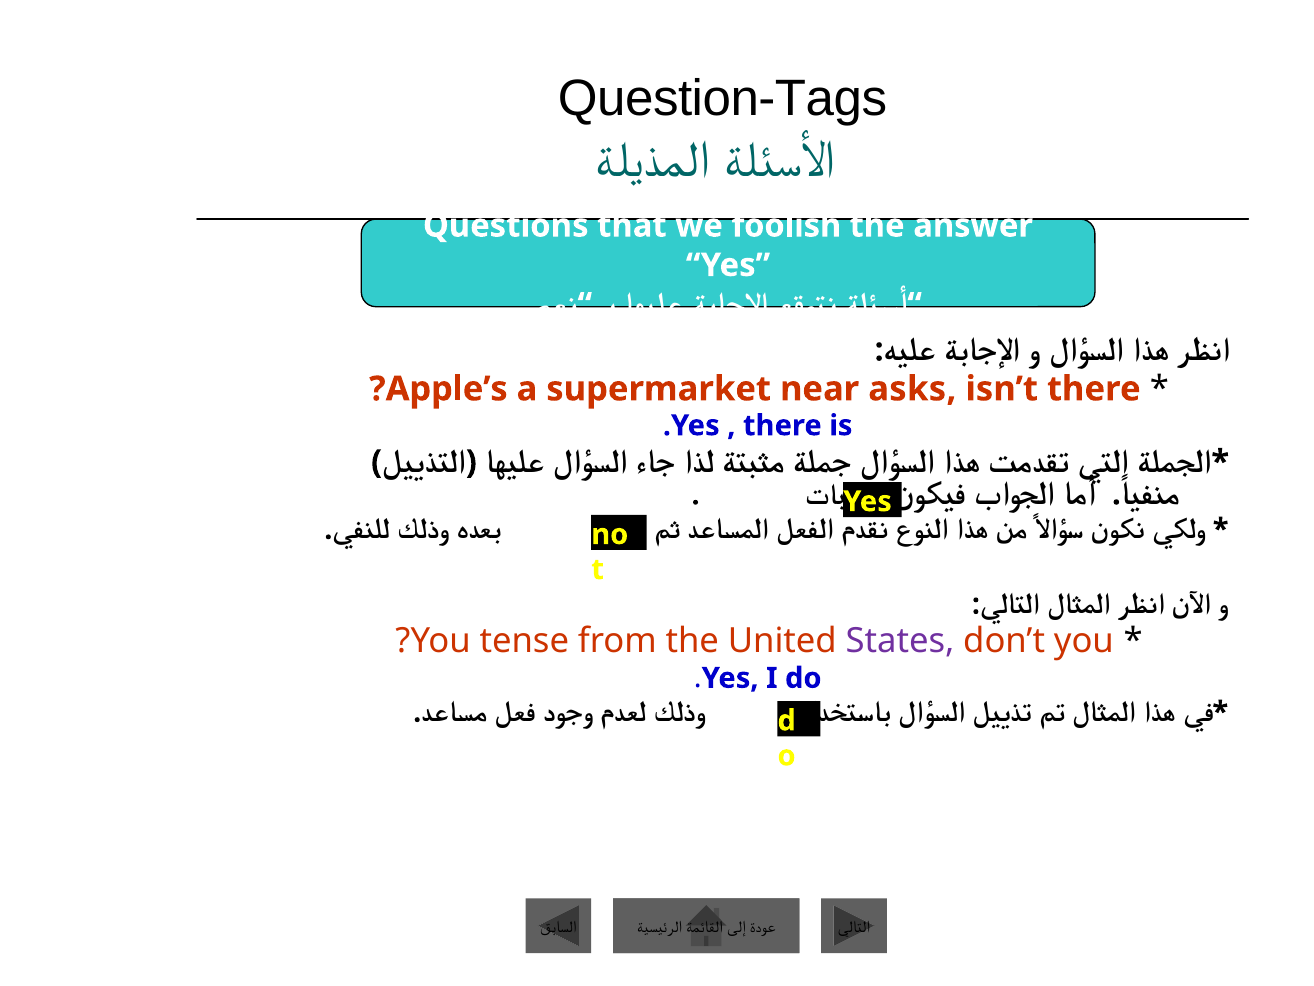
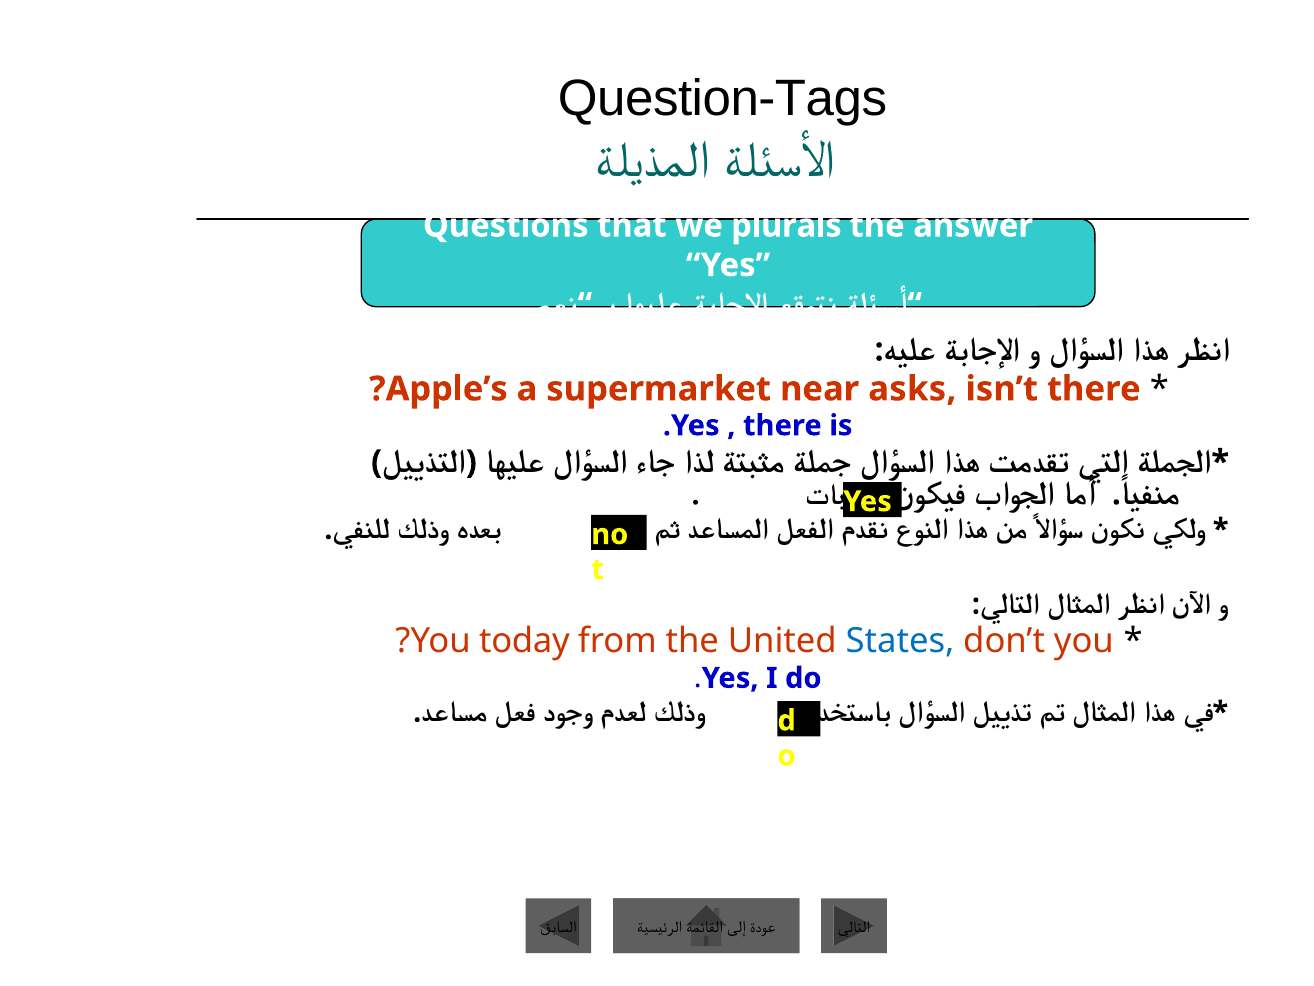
foolish: foolish -> plurals (786, 226)
tense: tense -> today (524, 641)
States colour: purple -> blue (900, 641)
